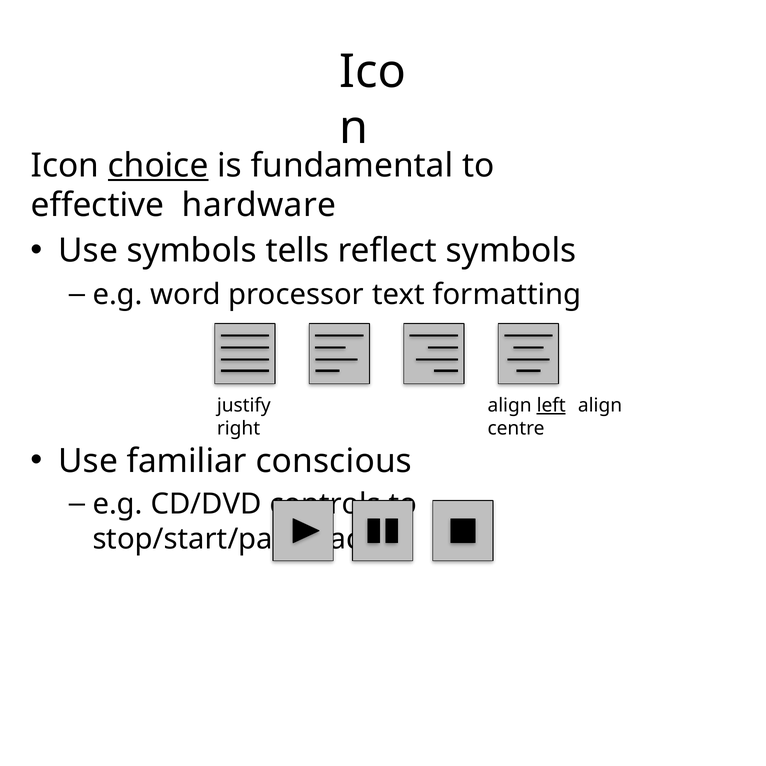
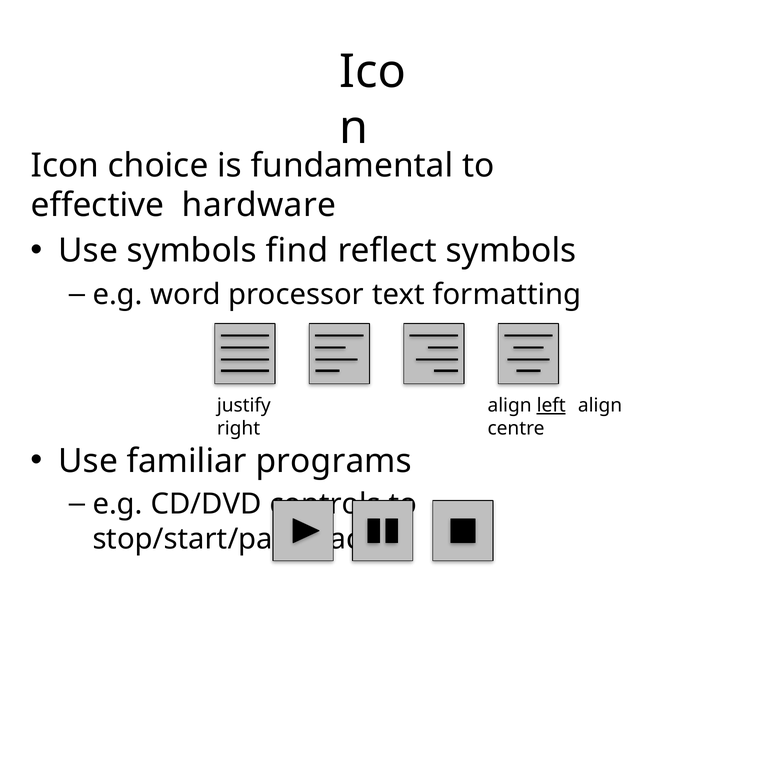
choice underline: present -> none (158, 166)
tells: tells -> find (297, 251)
conscious: conscious -> programs (334, 461)
